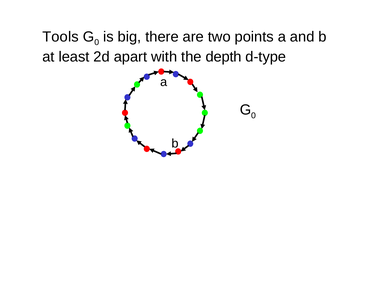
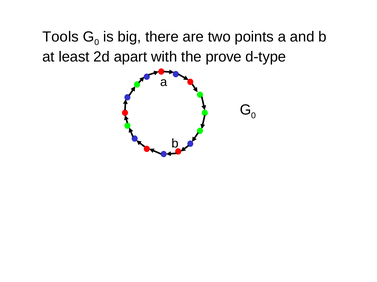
depth: depth -> prove (224, 57)
